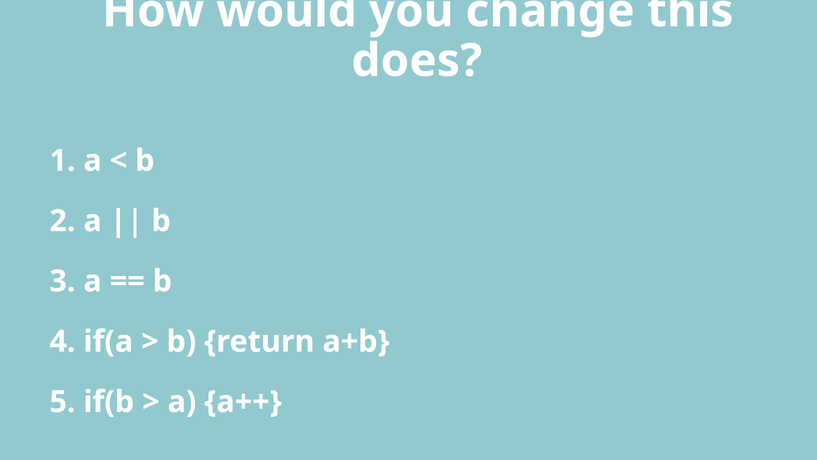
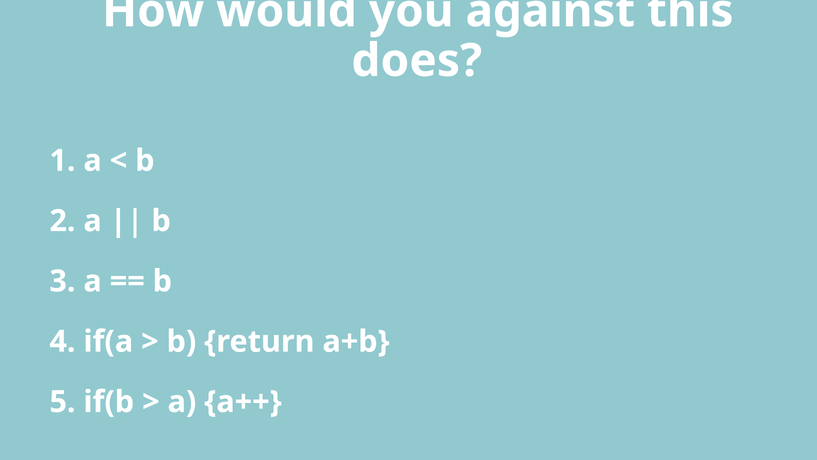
change: change -> against (550, 11)
